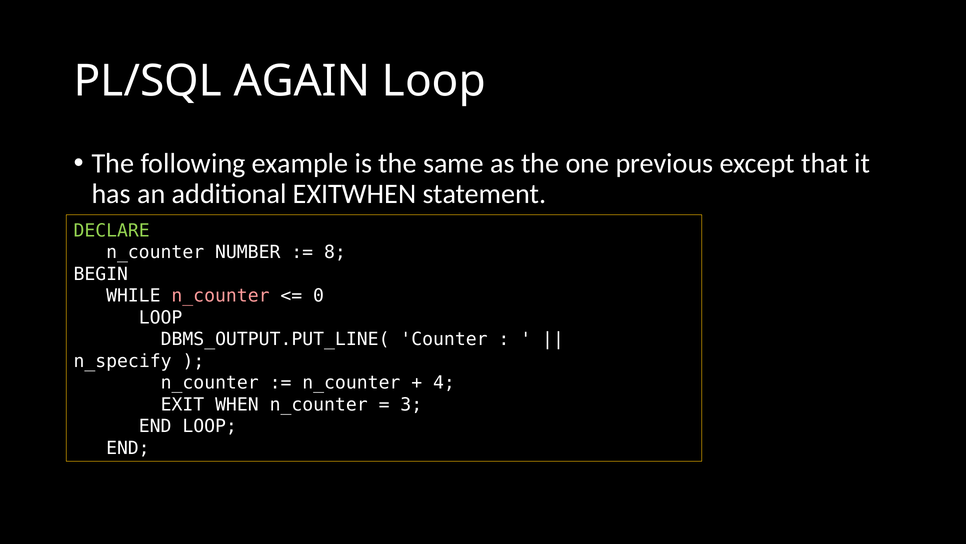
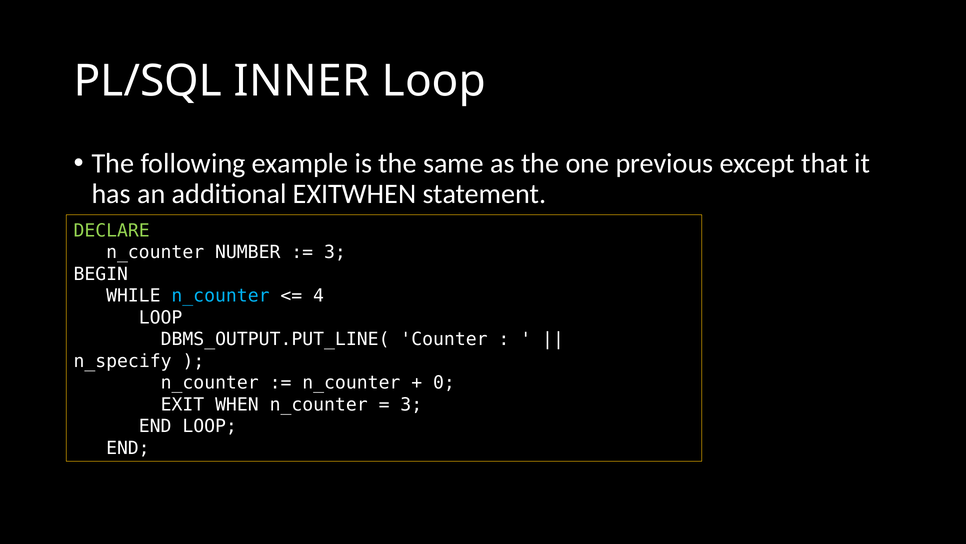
AGAIN: AGAIN -> INNER (302, 81)
8: 8 -> 3 (335, 252)
n_counter colour: pink -> light blue (221, 295)
0: 0 -> 4 (319, 295)
4: 4 -> 0 (444, 382)
